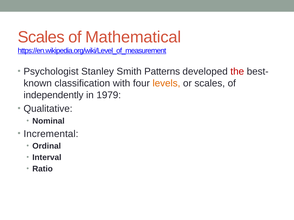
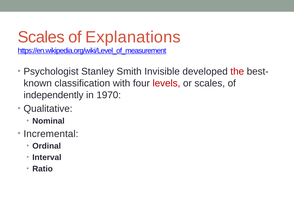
Mathematical: Mathematical -> Explanations (133, 37)
Patterns: Patterns -> Invisible (162, 72)
levels colour: orange -> red (166, 83)
1979: 1979 -> 1970 (109, 95)
